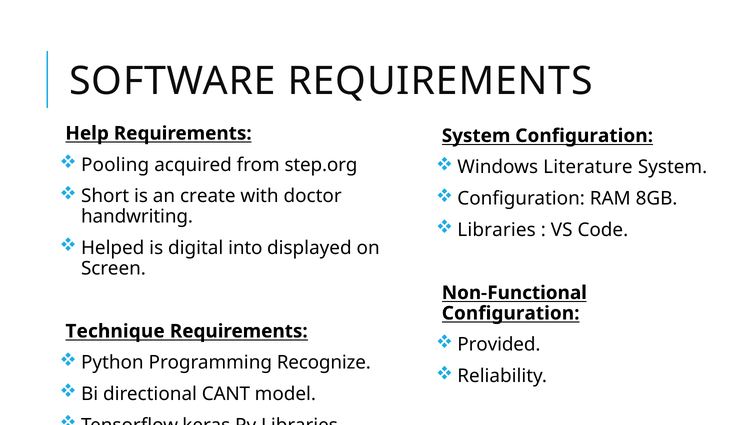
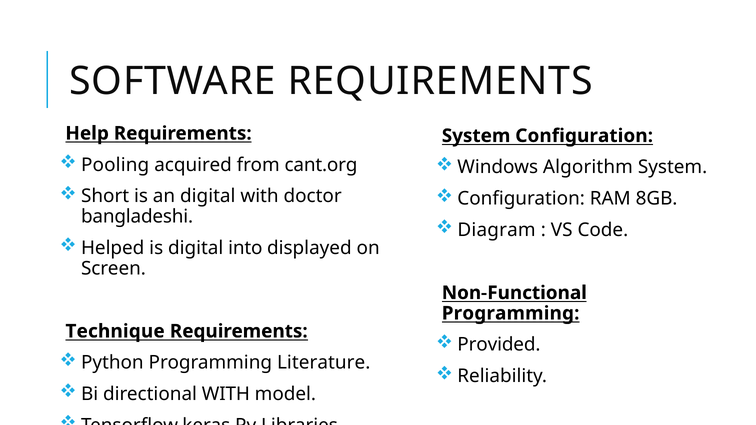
step.org: step.org -> cant.org (321, 165)
Literature: Literature -> Algorithm (588, 167)
an create: create -> digital (208, 196)
handwriting: handwriting -> bangladeshi (137, 217)
Libraries: Libraries -> Diagram (497, 230)
Configuration: Configuration -> Programming (511, 313)
Recognize: Recognize -> Literature (324, 363)
directional CANT: CANT -> WITH (226, 394)
